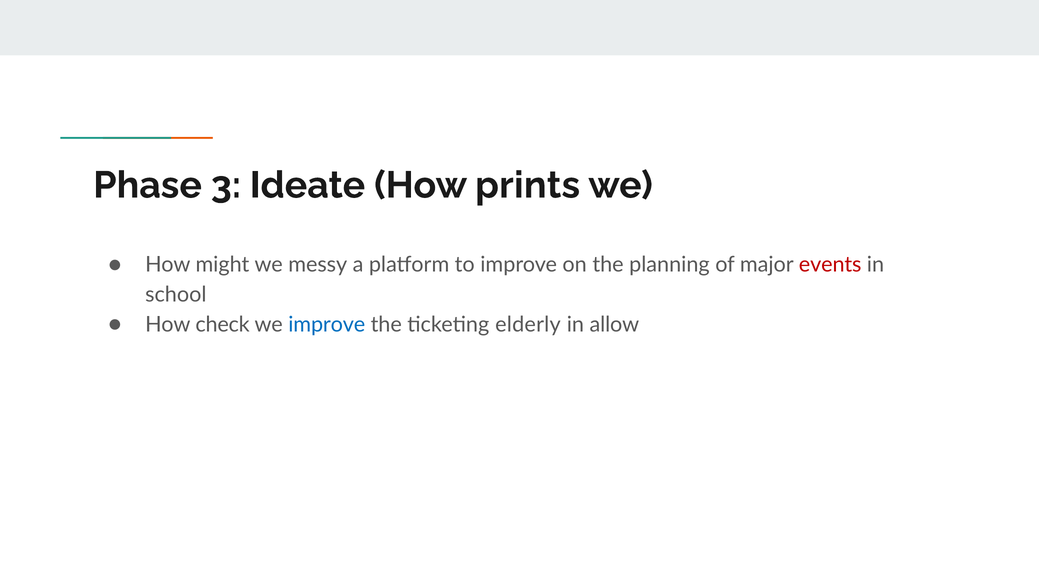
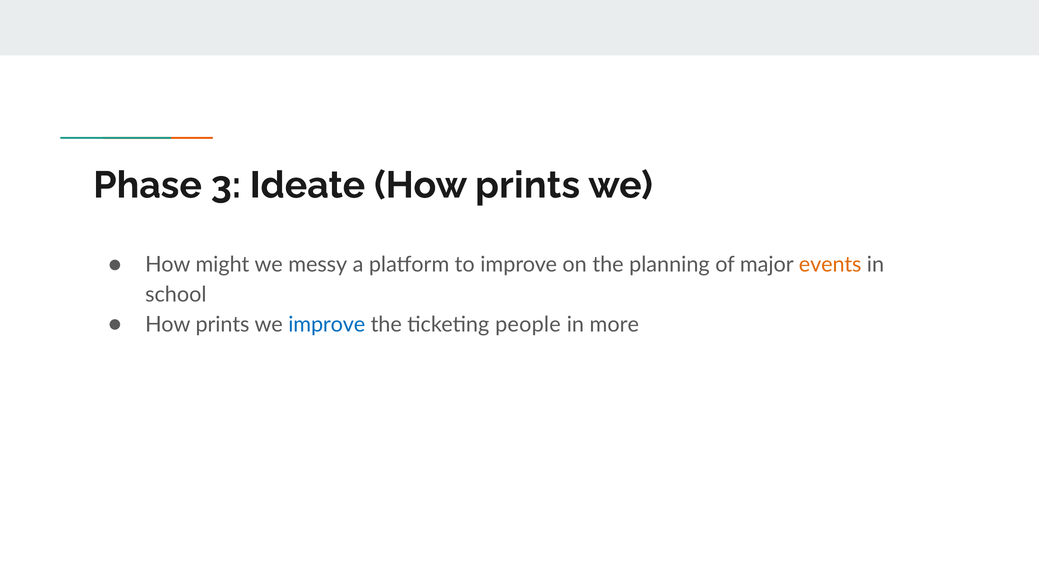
events colour: red -> orange (830, 265)
check: check -> prints (223, 325)
elderly: elderly -> people (528, 325)
allow: allow -> more (614, 325)
